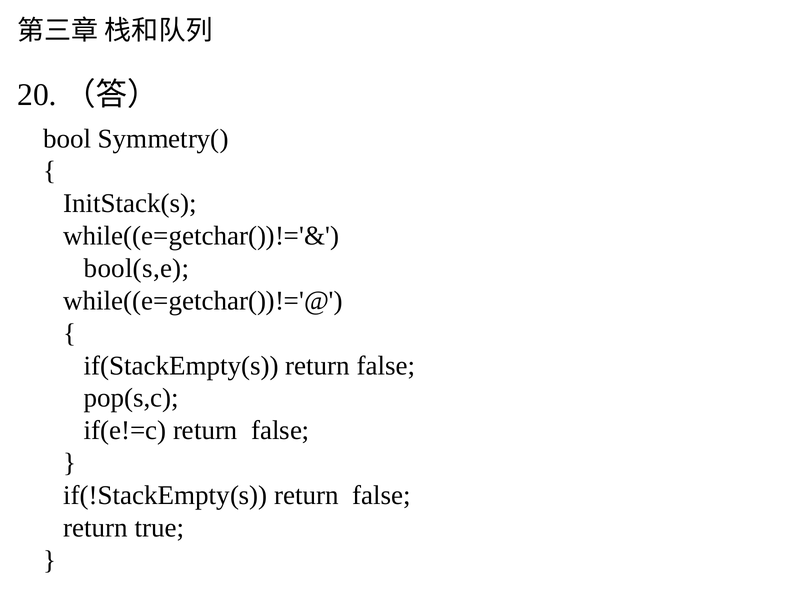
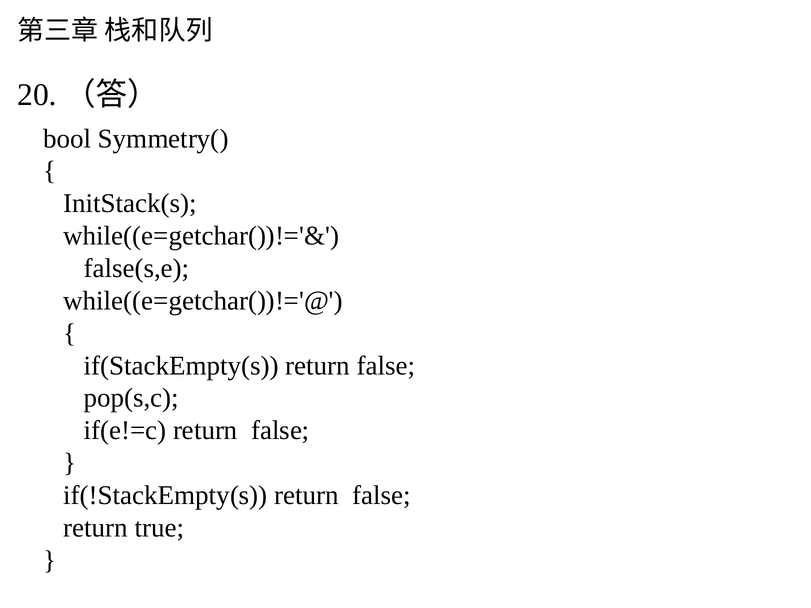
bool(s,e: bool(s,e -> false(s,e (137, 268)
